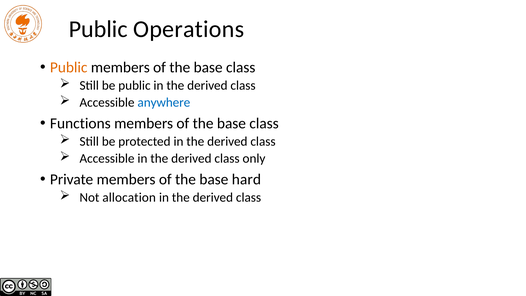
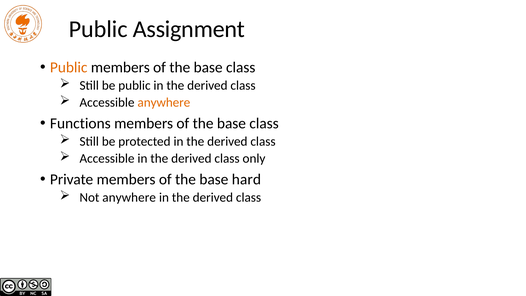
Operations: Operations -> Assignment (189, 29)
anywhere colour: blue -> orange (164, 102)
Not allocation: allocation -> anywhere (129, 197)
